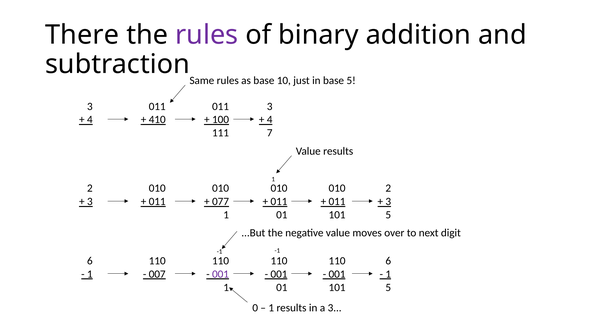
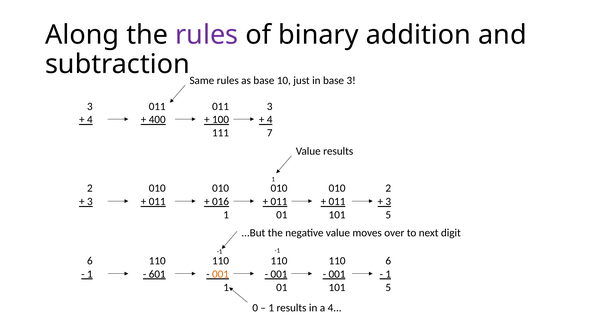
There: There -> Along (82, 35)
base 5: 5 -> 3 (351, 81)
410: 410 -> 400 (157, 120)
077: 077 -> 016 (221, 202)
007: 007 -> 601 (157, 274)
001 colour: purple -> orange (221, 274)
a 3: 3 -> 4 (335, 308)
